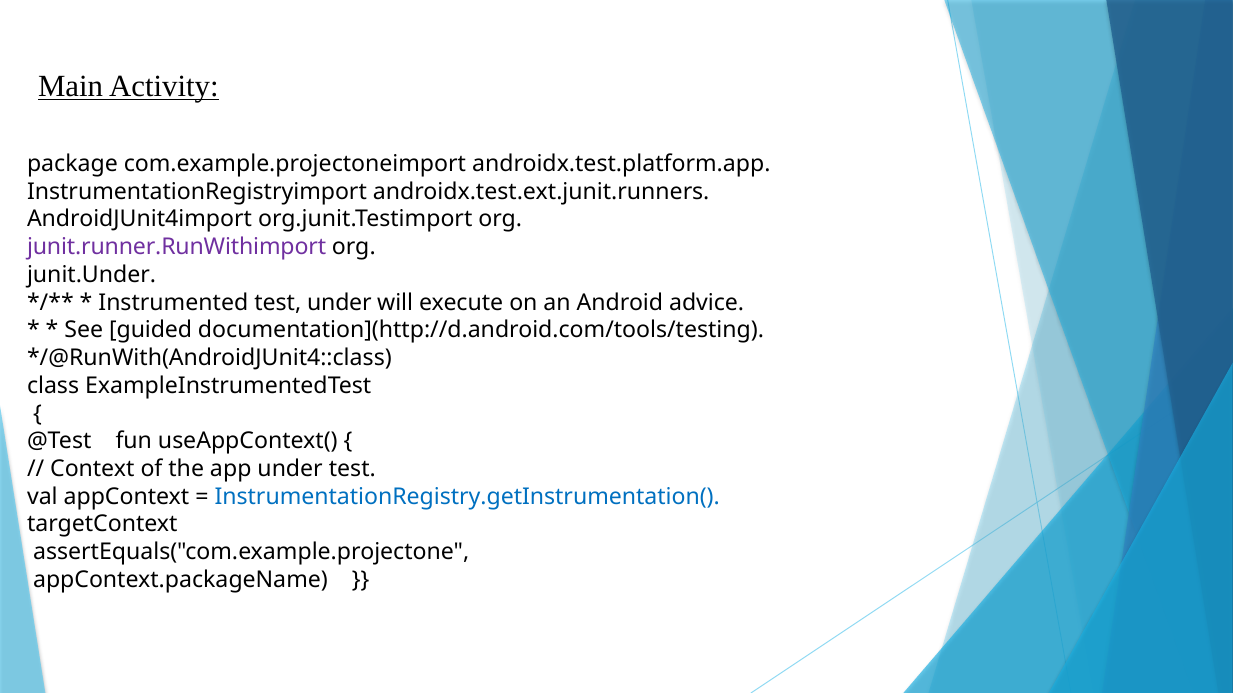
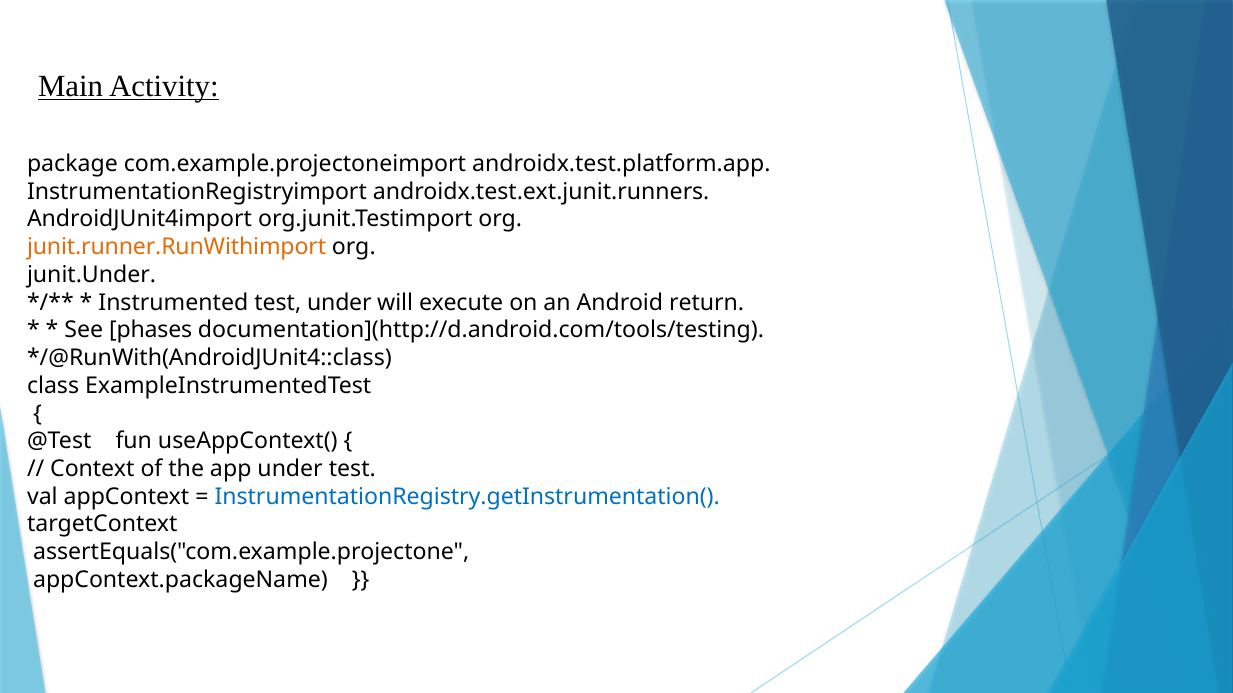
junit.runner.RunWithimport colour: purple -> orange (177, 247)
advice: advice -> return (707, 303)
guided: guided -> phases (151, 330)
